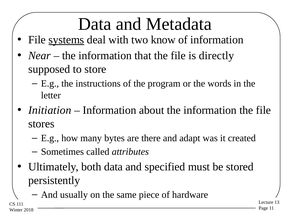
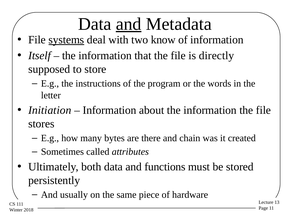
and underline: none -> present (129, 24)
Near: Near -> Itself (40, 55)
adapt: adapt -> chain (190, 138)
specified: specified -> functions (165, 166)
